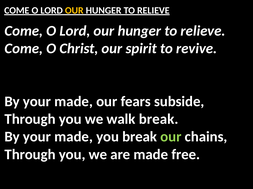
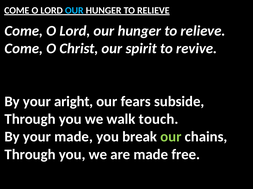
OUR colour: yellow -> light blue (74, 10)
made: made -> aright (74, 102)
walk break: break -> touch (159, 120)
